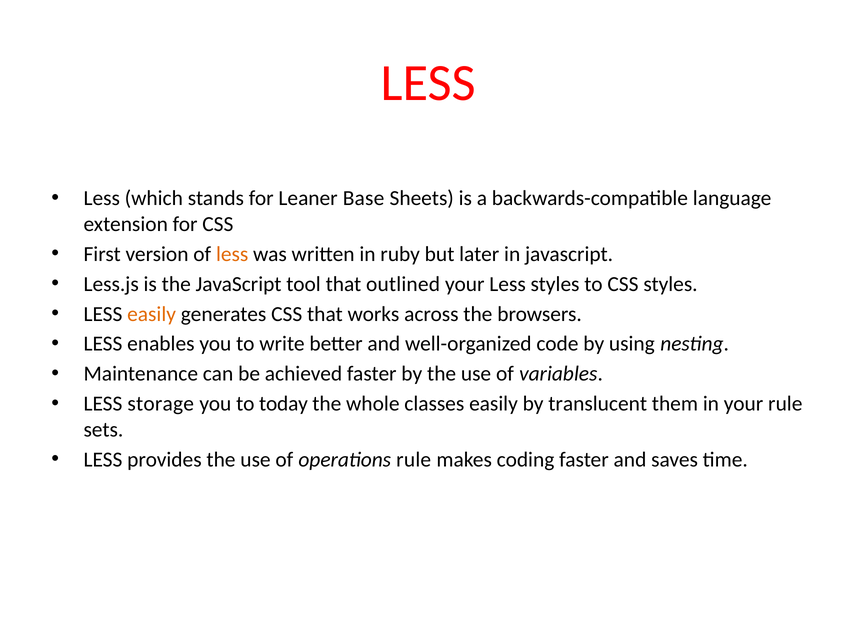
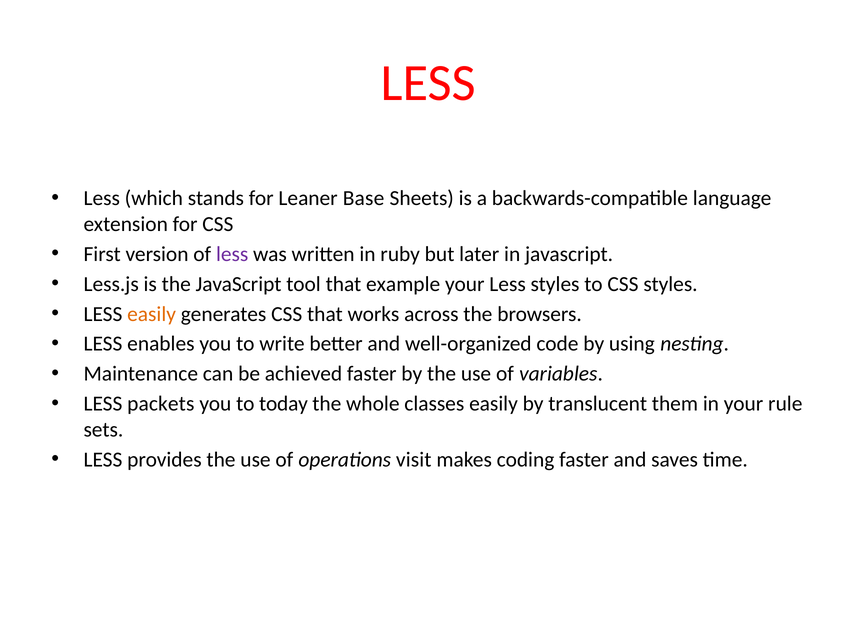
less colour: orange -> purple (232, 254)
outlined: outlined -> example (403, 284)
storage: storage -> packets (161, 404)
operations rule: rule -> visit (414, 460)
